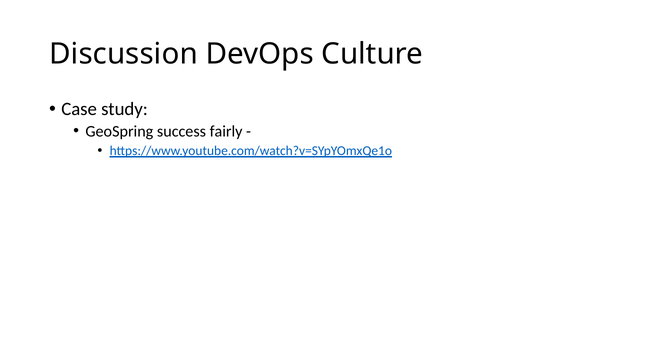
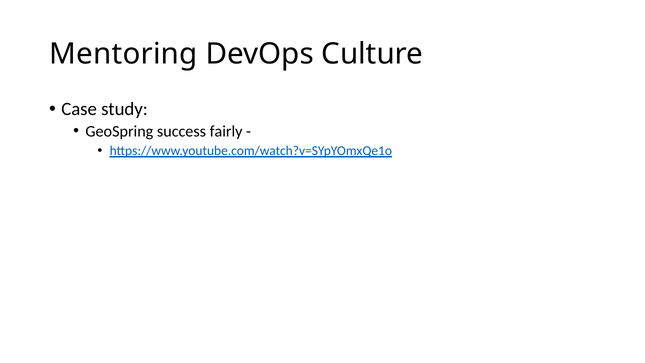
Discussion: Discussion -> Mentoring (123, 54)
